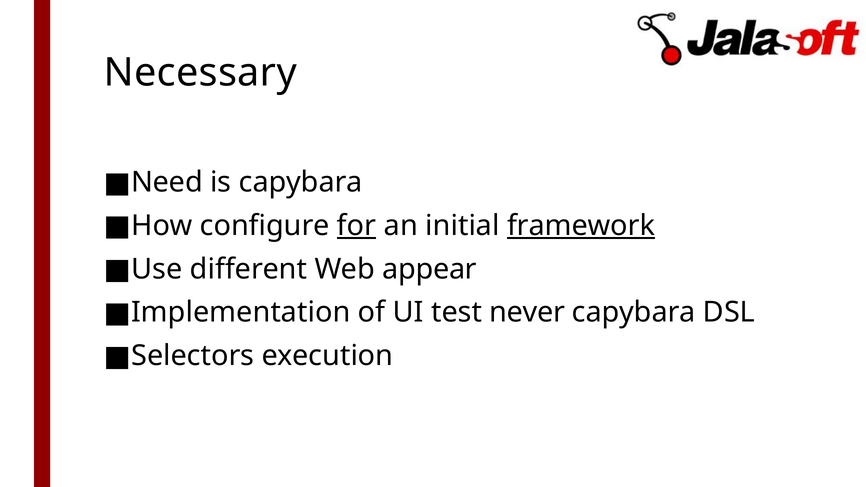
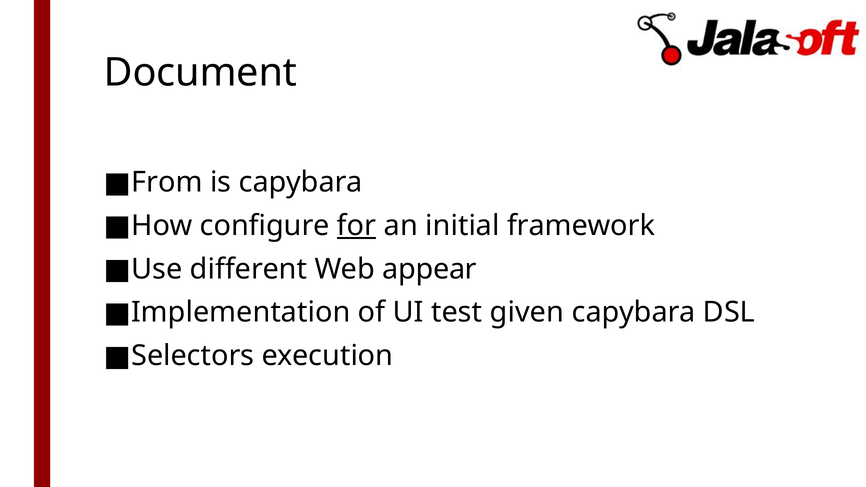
Necessary: Necessary -> Document (201, 73)
Need: Need -> From (167, 182)
framework underline: present -> none (581, 226)
never: never -> given (527, 313)
